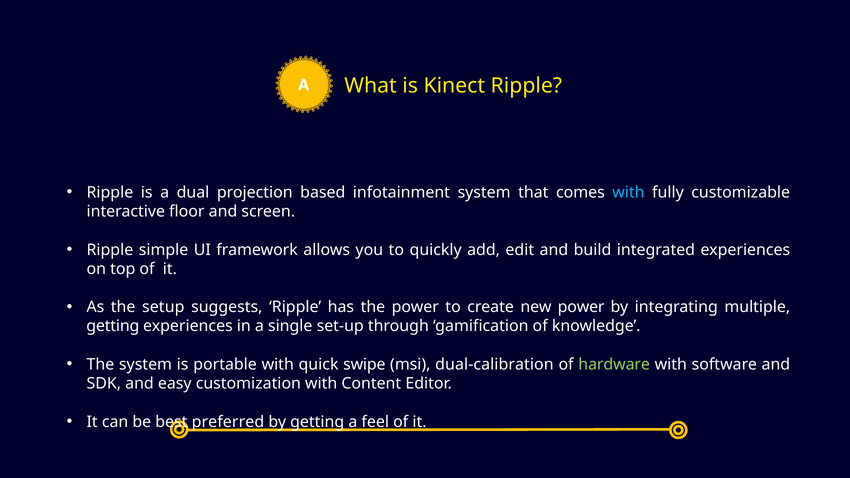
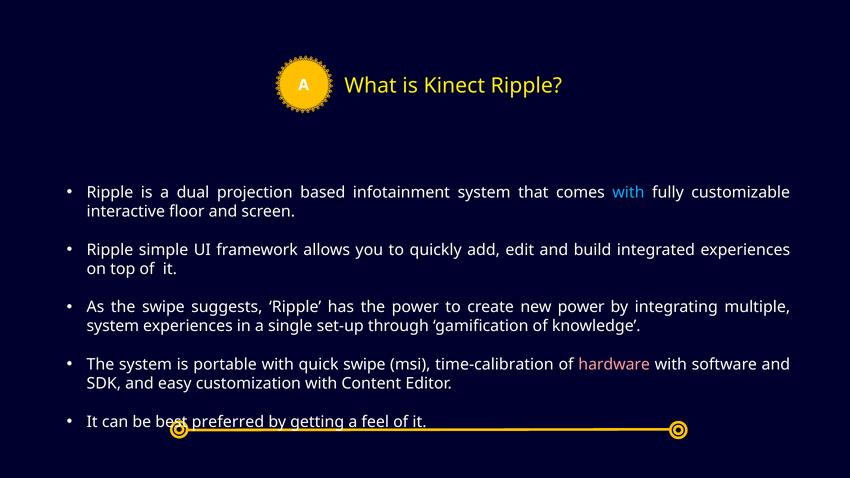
the setup: setup -> swipe (163, 307)
getting: getting -> system (113, 326)
dual-calibration: dual-calibration -> time-calibration (494, 365)
hardware colour: light green -> pink (614, 365)
